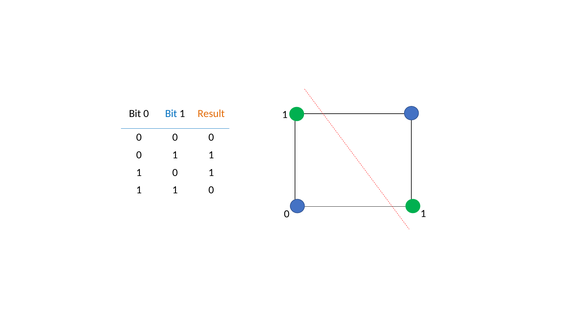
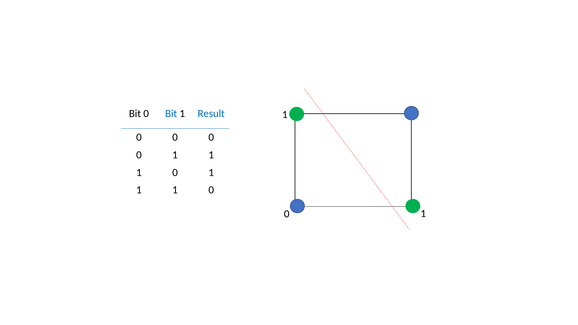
Result colour: orange -> blue (211, 114)
